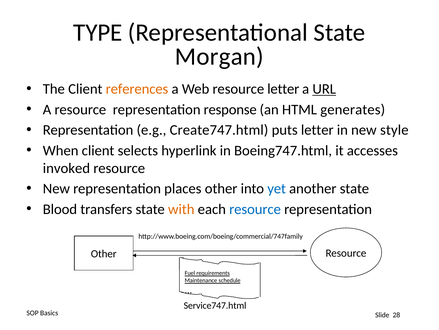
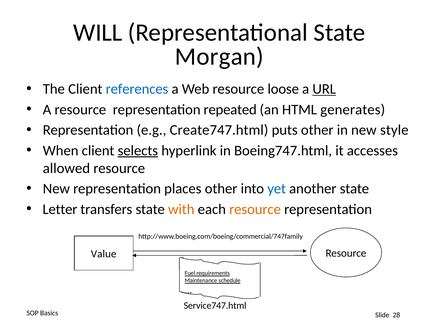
TYPE: TYPE -> WILL (98, 32)
references colour: orange -> blue (137, 89)
resource letter: letter -> loose (283, 89)
response: response -> repeated (230, 109)
puts letter: letter -> other (317, 130)
selects underline: none -> present (138, 150)
invoked: invoked -> allowed (66, 168)
Blood: Blood -> Letter (60, 209)
resource colour: blue -> orange (255, 209)
Other: Other -> Value (104, 253)
